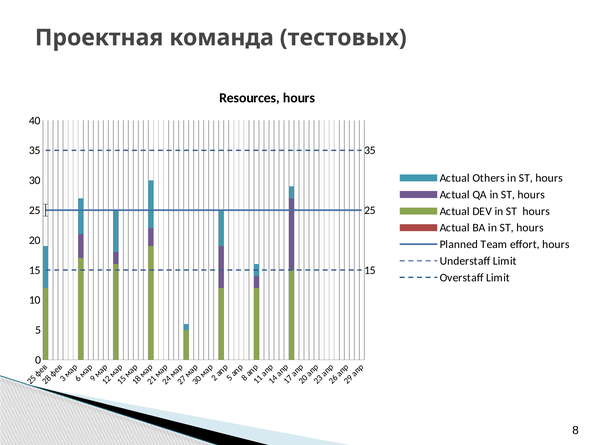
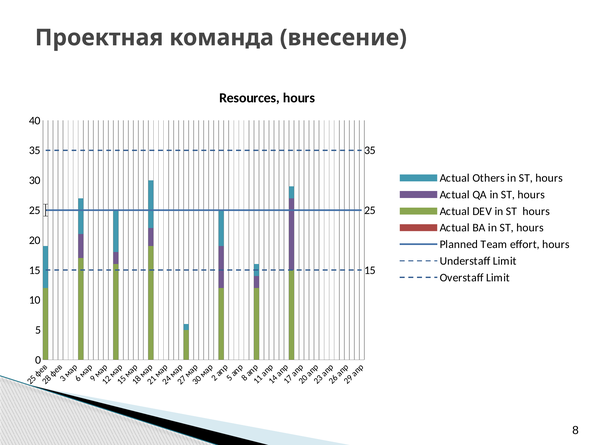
тестовых: тестовых -> внесение (343, 38)
